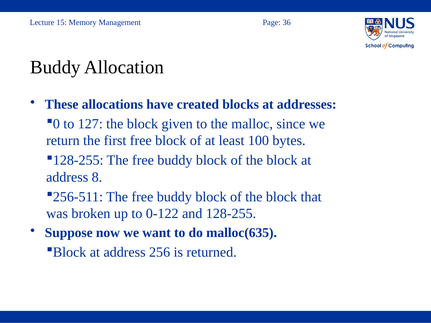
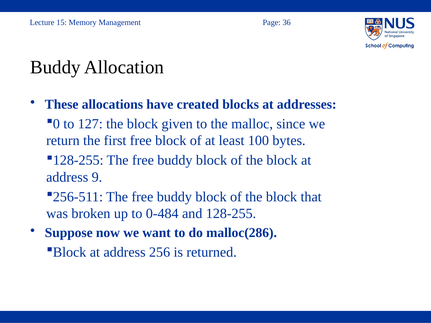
8: 8 -> 9 (97, 177)
0-122: 0-122 -> 0-484 (162, 213)
malloc(635: malloc(635 -> malloc(286 (242, 232)
